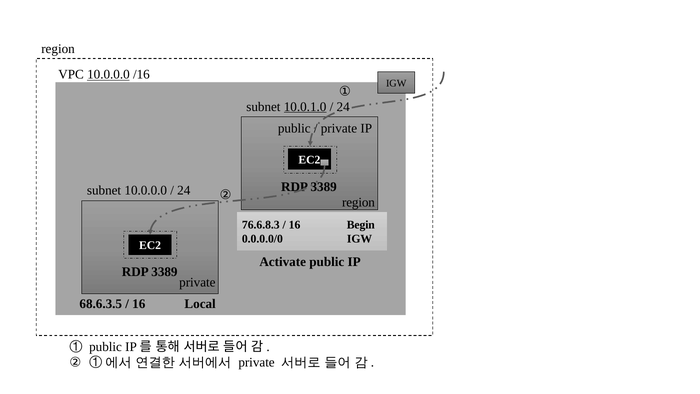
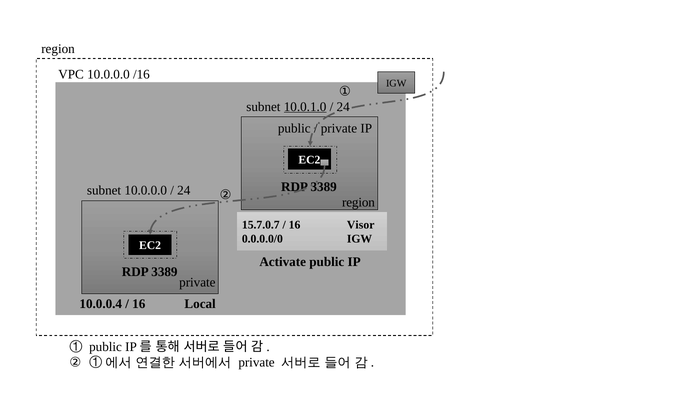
10.0.0.0 underline: present -> none (108, 74)
76.6.8.3: 76.6.8.3 -> 15.7.0.7 (261, 225)
Begin: Begin -> Visor (361, 225)
68.6.3.5: 68.6.3.5 -> 10.0.0.4 (101, 304)
